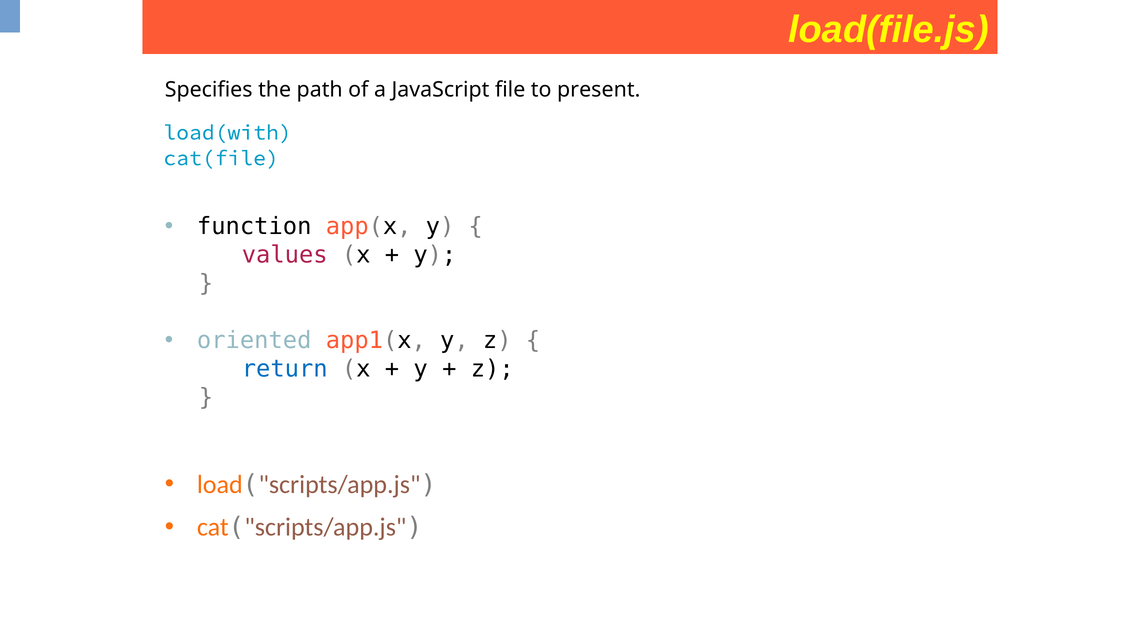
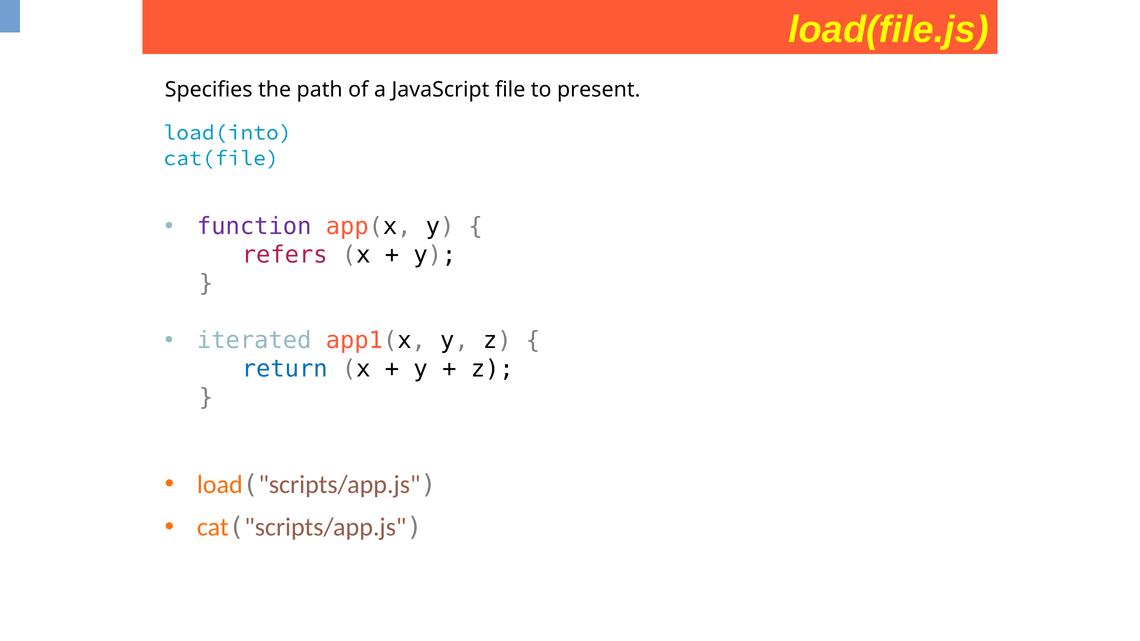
load(with: load(with -> load(into (228, 133)
function colour: black -> purple (254, 227)
values: values -> refers (285, 255)
oriented: oriented -> iterated (254, 341)
